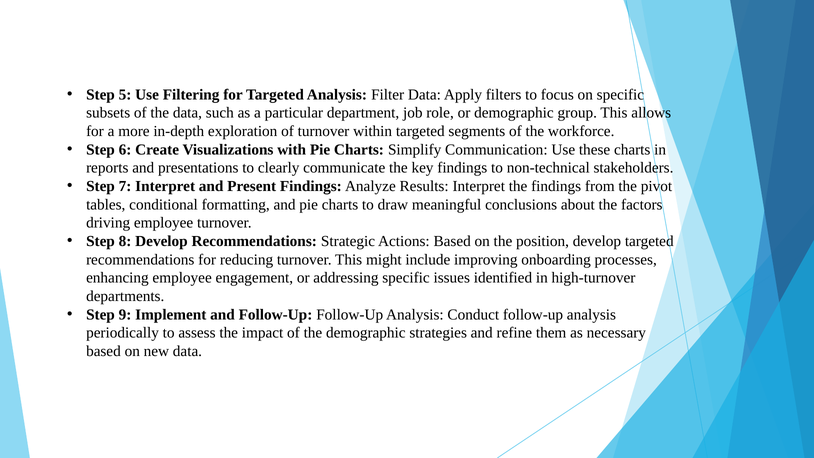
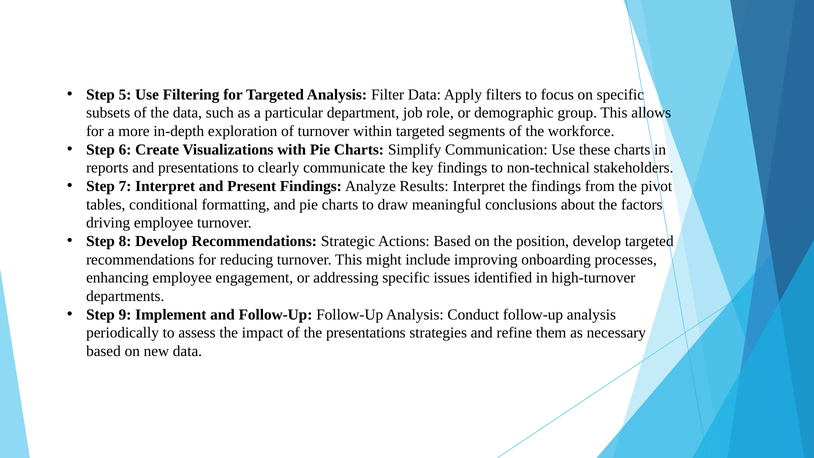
the demographic: demographic -> presentations (366, 333)
